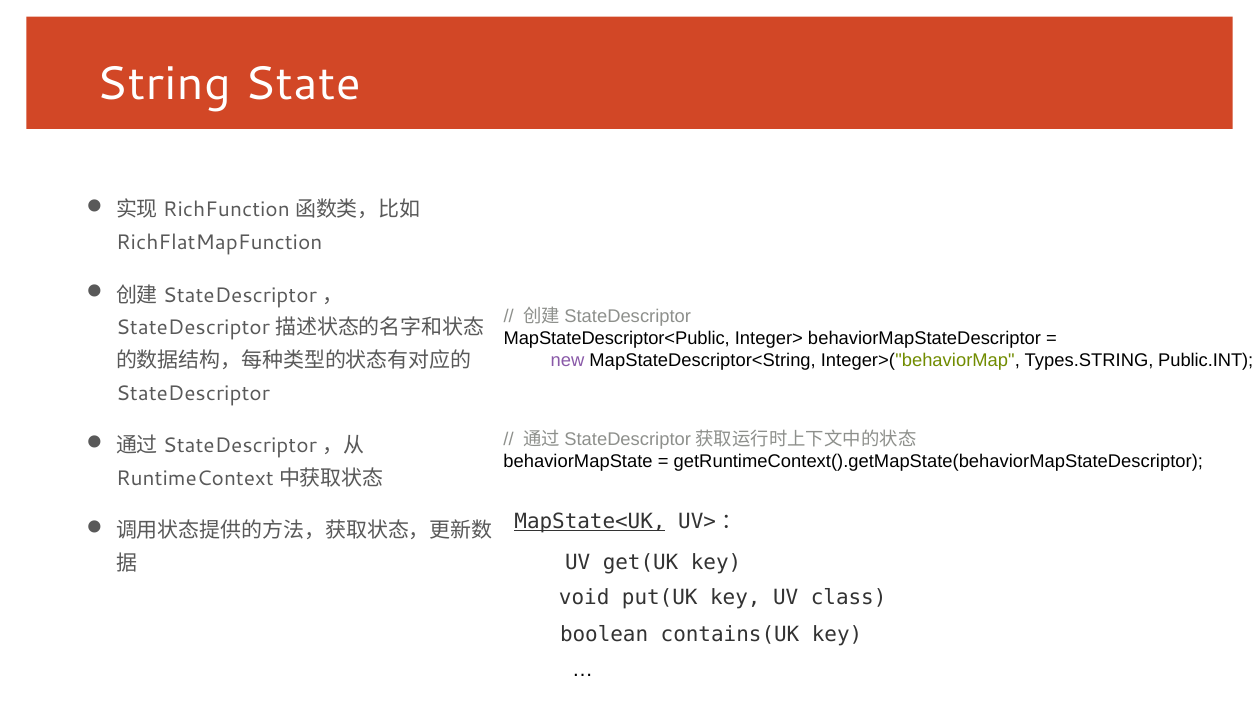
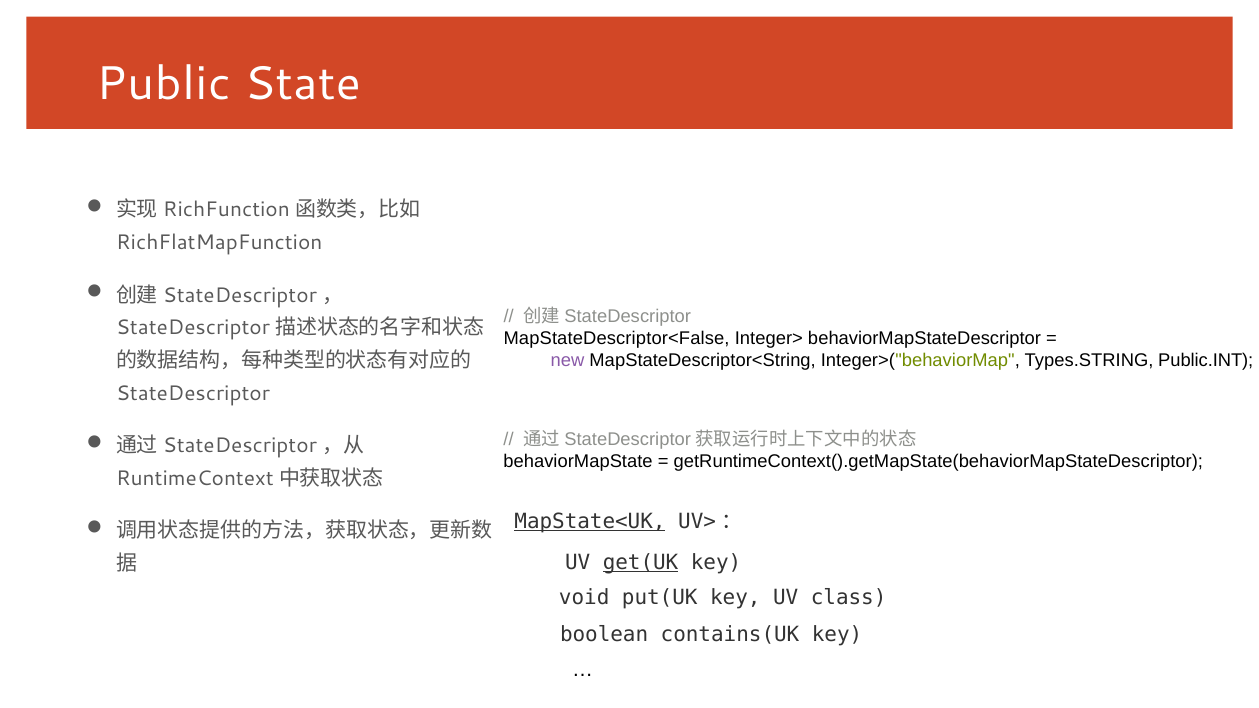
String: String -> Public (163, 84)
MapStateDescriptor<Public: MapStateDescriptor<Public -> MapStateDescriptor<False (617, 338)
get(UK underline: none -> present (641, 563)
